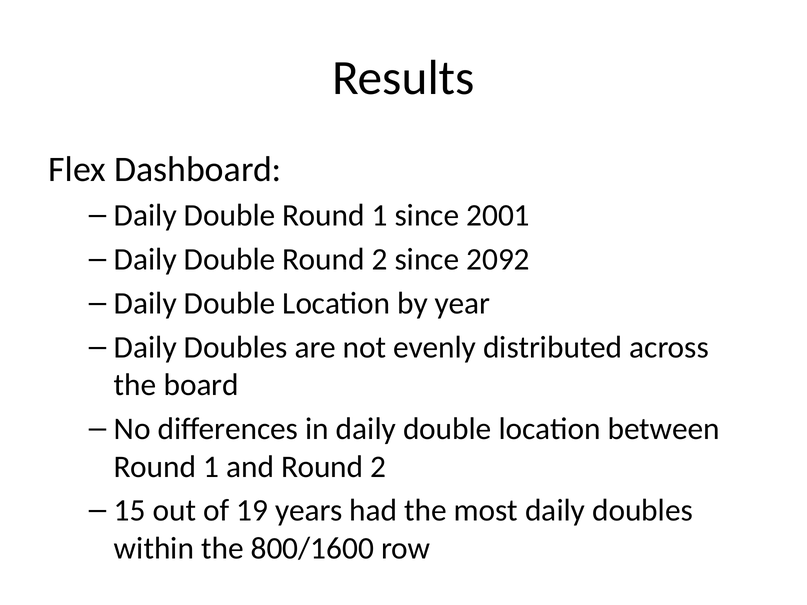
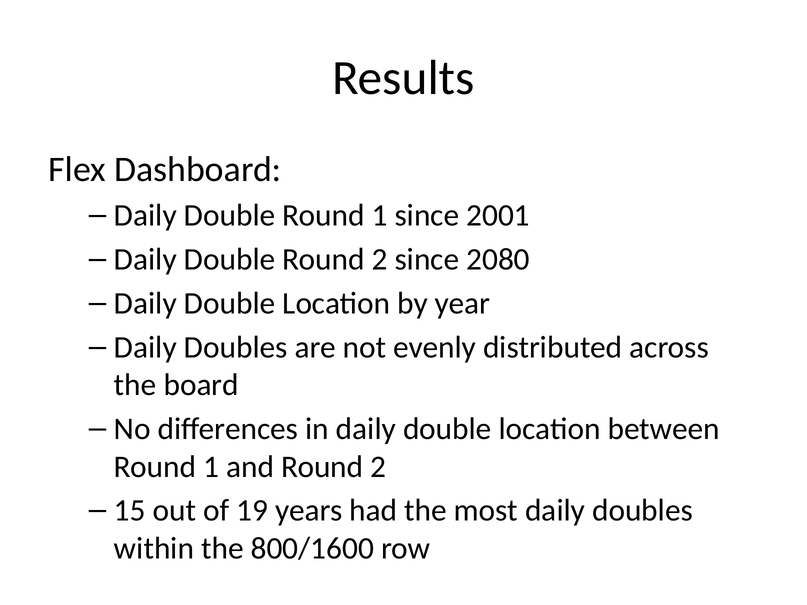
2092: 2092 -> 2080 (498, 260)
